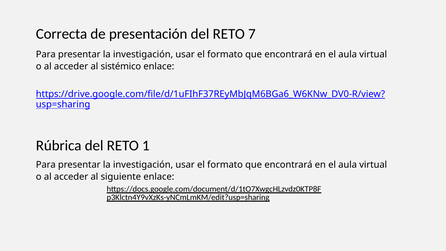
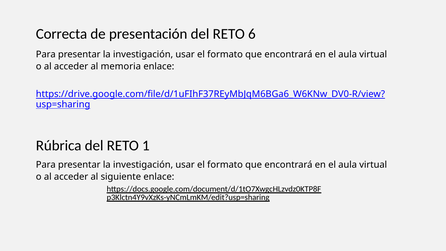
7: 7 -> 6 (252, 34)
sistémico: sistémico -> memoria (121, 66)
